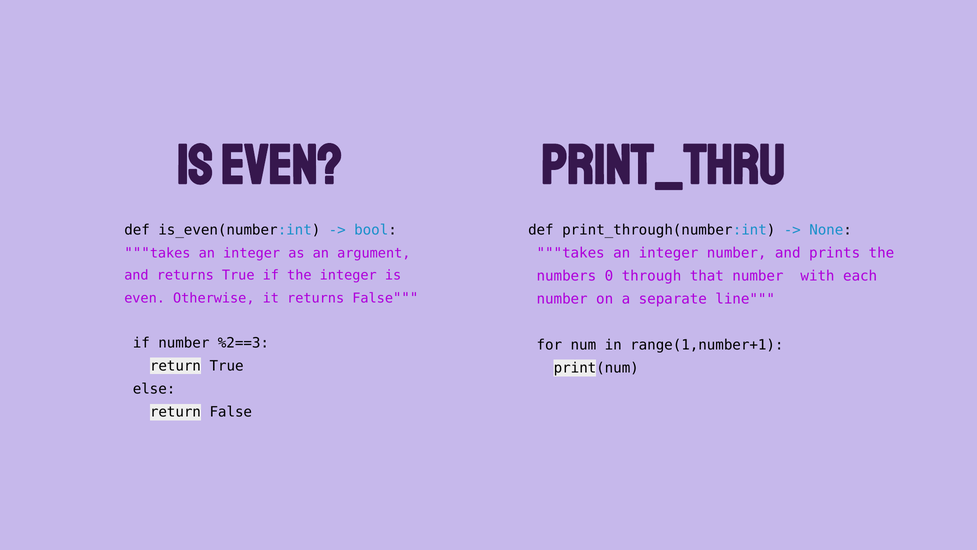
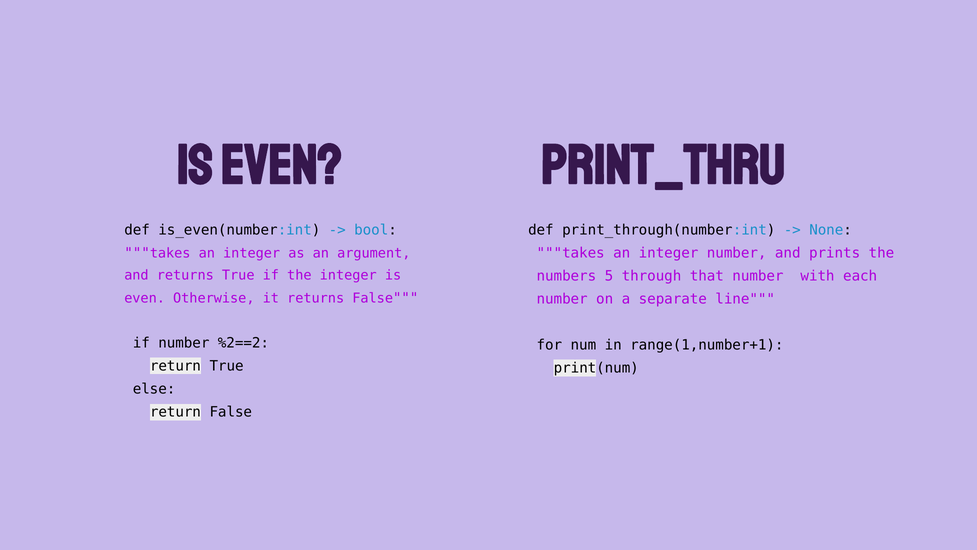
0: 0 -> 5 (609, 276)
%2==3: %2==3 -> %2==2 (243, 343)
